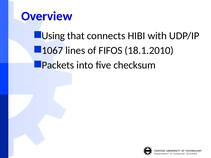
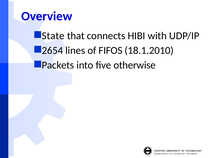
Using: Using -> State (53, 36)
1067: 1067 -> 2654 (52, 51)
checksum: checksum -> otherwise (135, 65)
